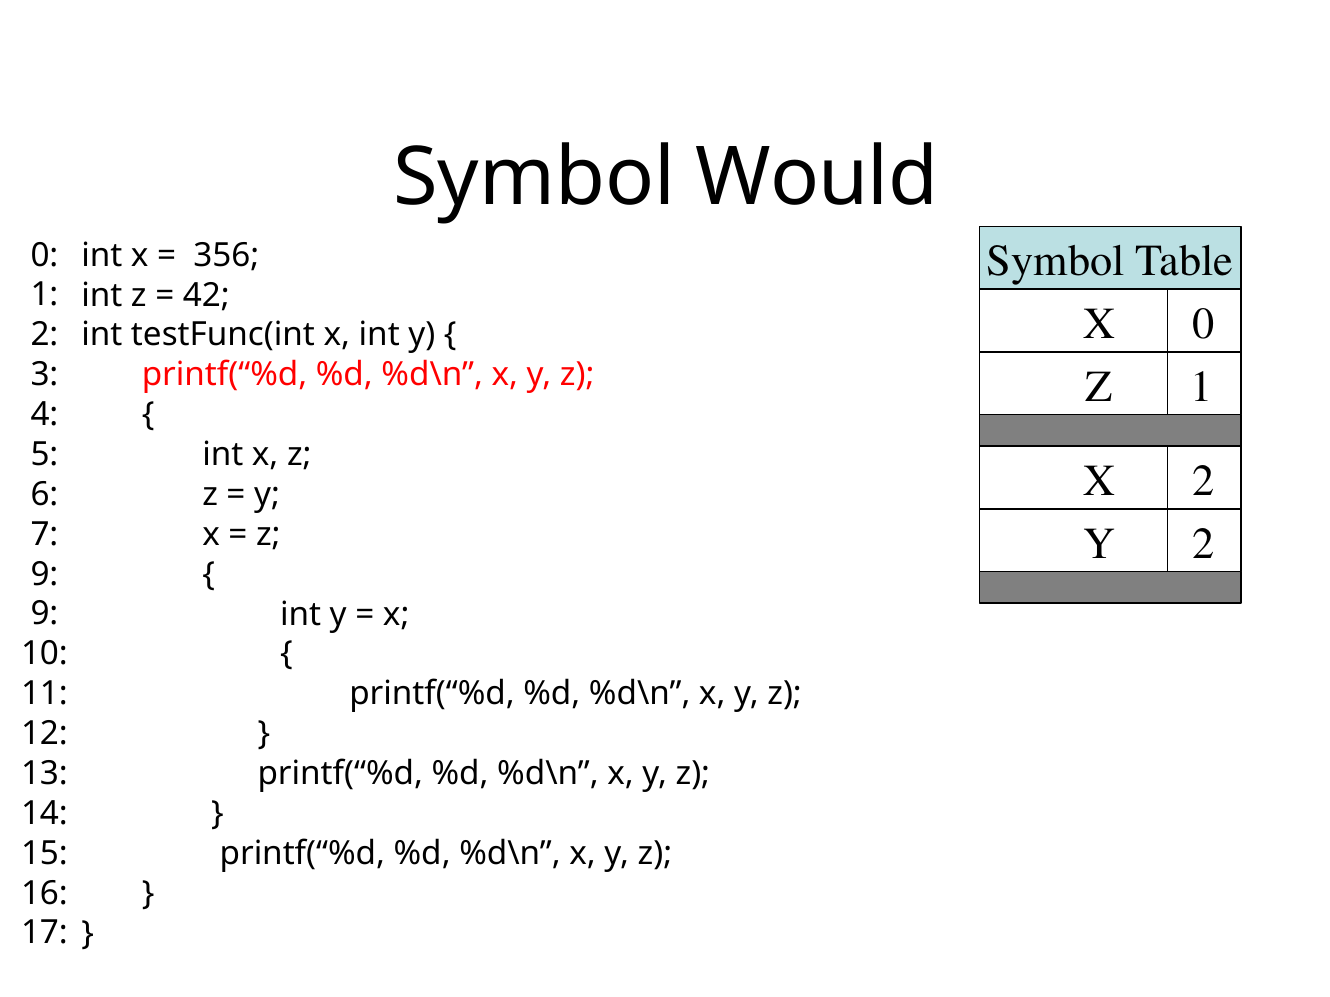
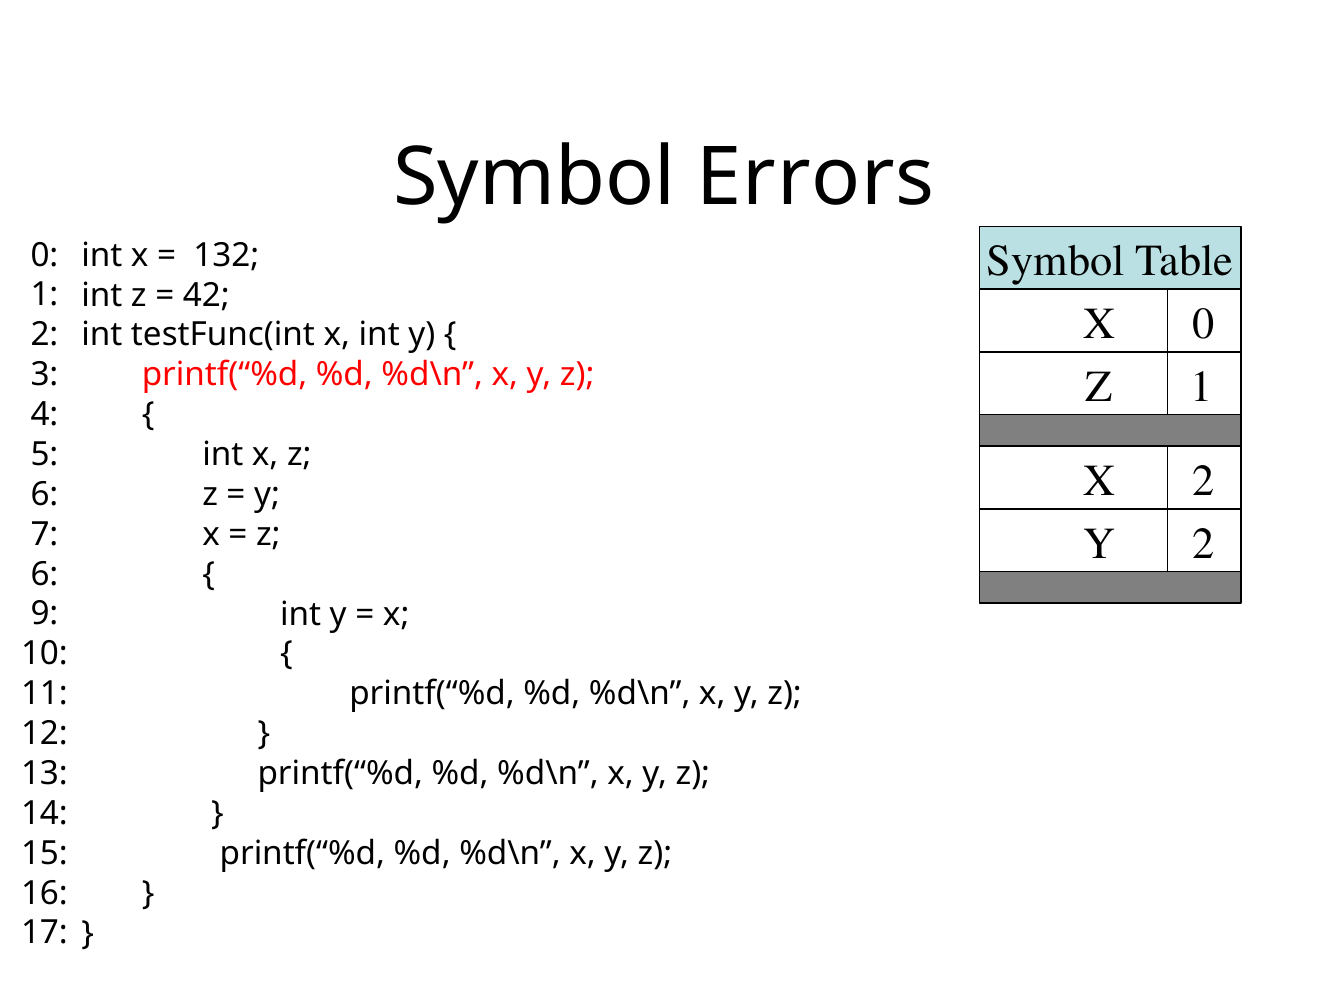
Would: Would -> Errors (816, 177)
356: 356 -> 132 (226, 255)
9: 9 -> 6 (44, 574)
